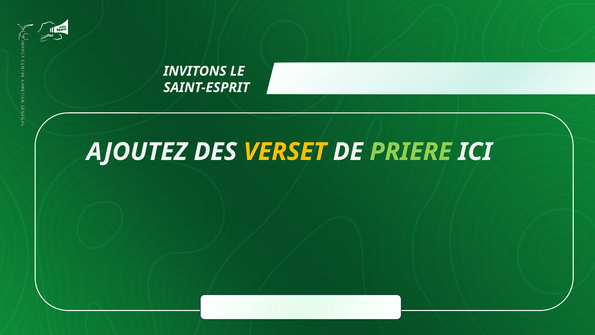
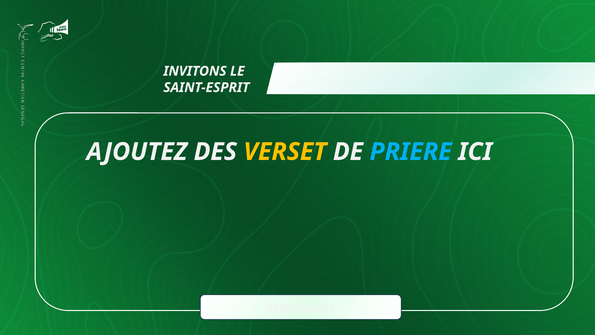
PRIERE colour: light green -> light blue (411, 152)
